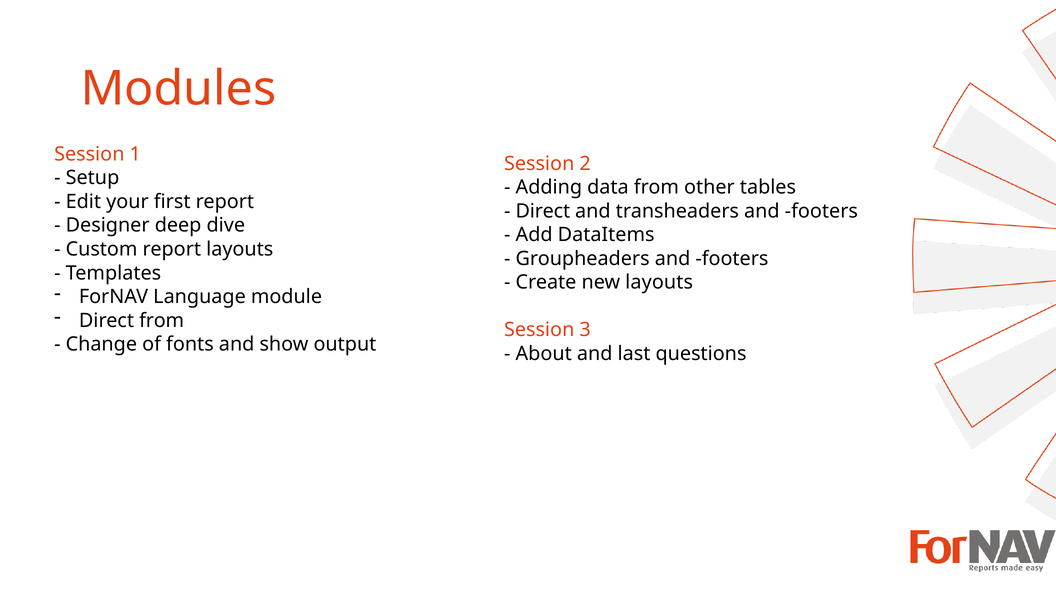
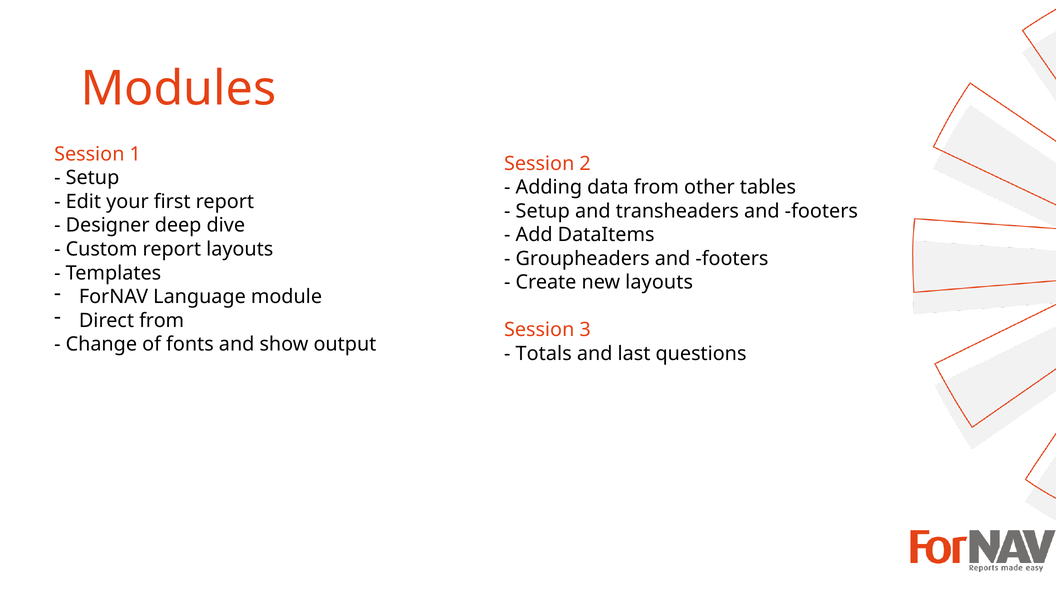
Direct: Direct -> Setup (543, 211)
About: About -> Totals (544, 354)
